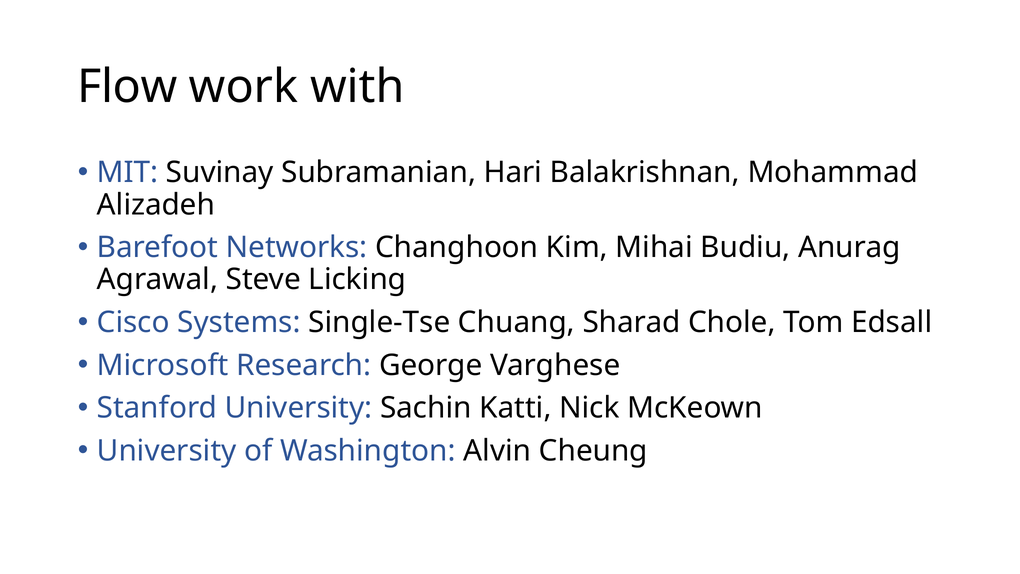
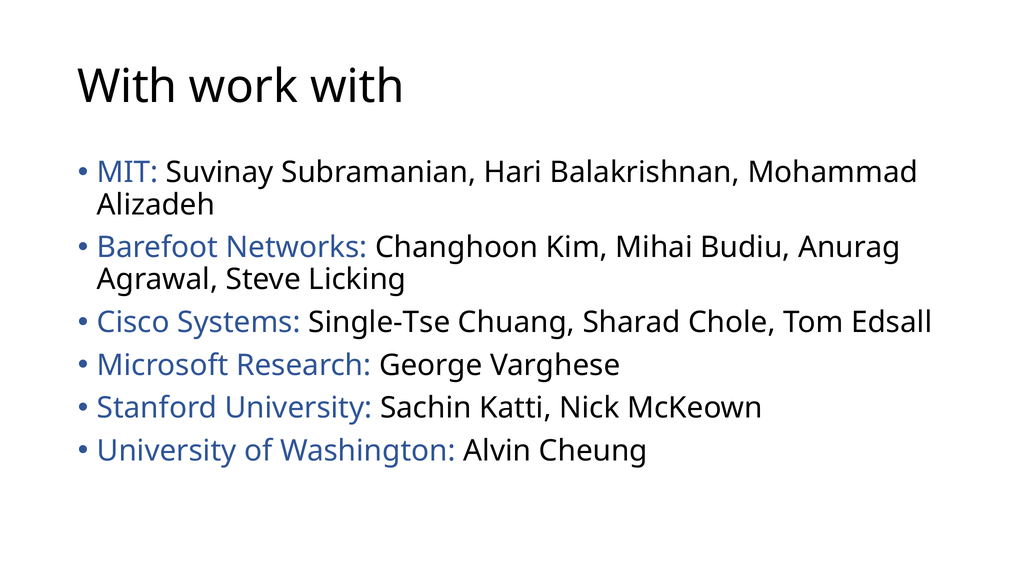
Flow: Flow -> With (127, 87)
